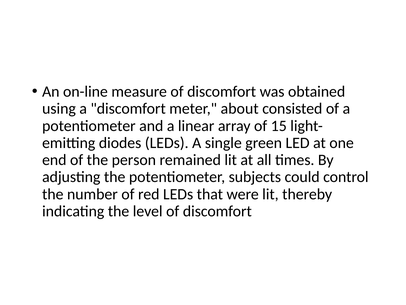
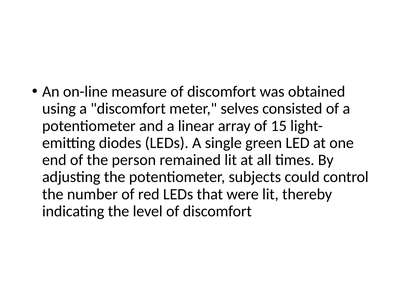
about: about -> selves (240, 109)
